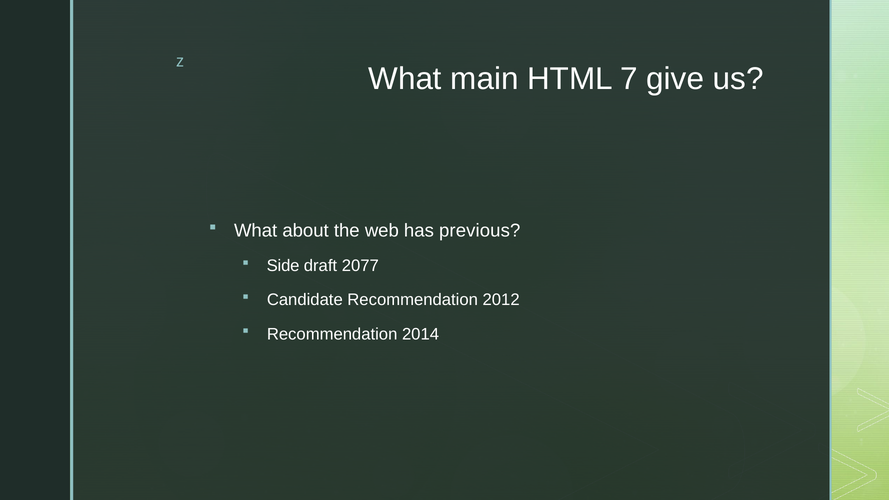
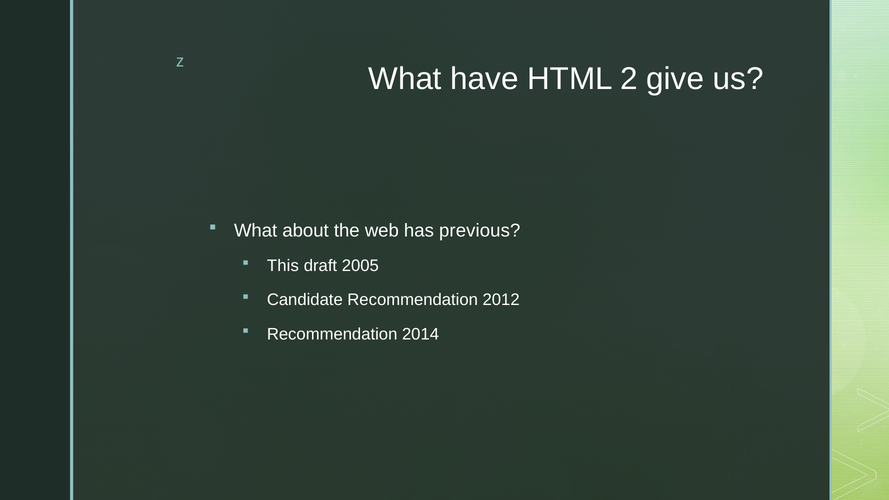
main: main -> have (484, 79)
7: 7 -> 2 (629, 79)
Side: Side -> This (283, 266)
2077: 2077 -> 2005 (360, 266)
